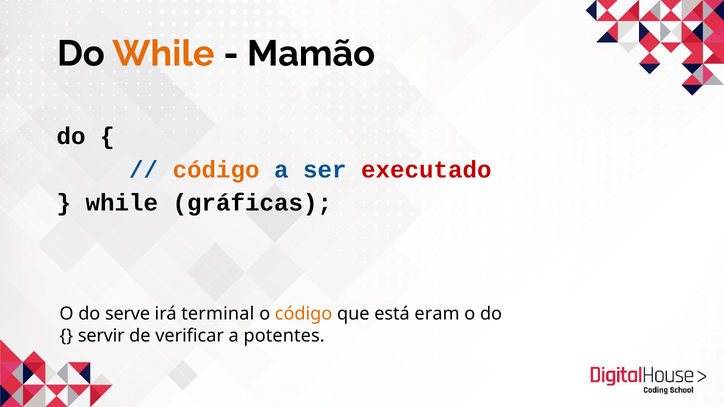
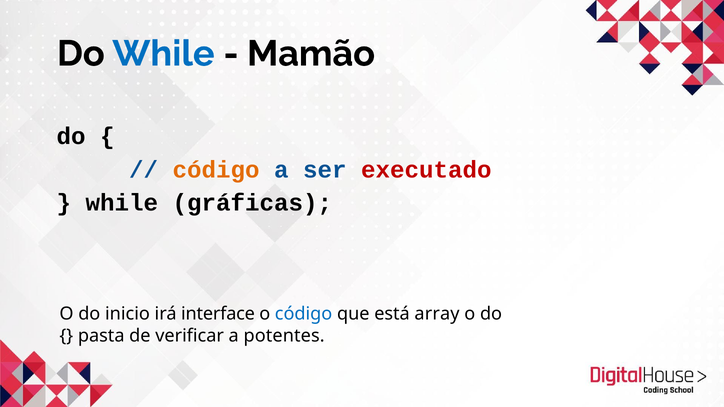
While colour: orange -> blue (163, 54)
serve: serve -> inicio (127, 314)
terminal: terminal -> interface (218, 314)
código colour: orange -> blue (304, 314)
eram: eram -> array (437, 314)
servir: servir -> pasta (101, 336)
